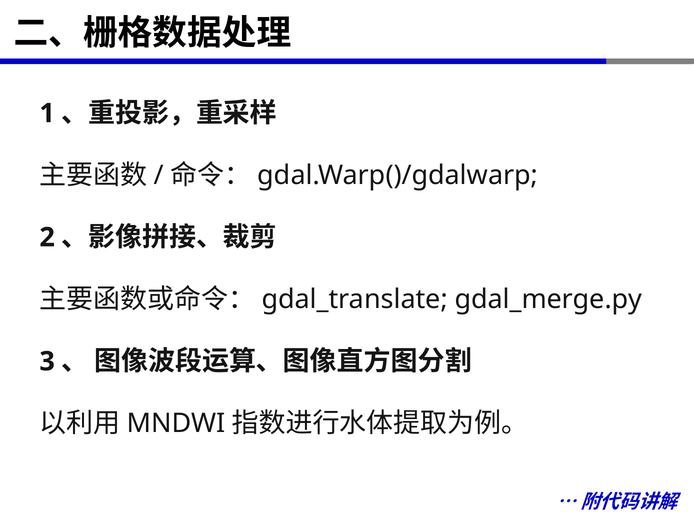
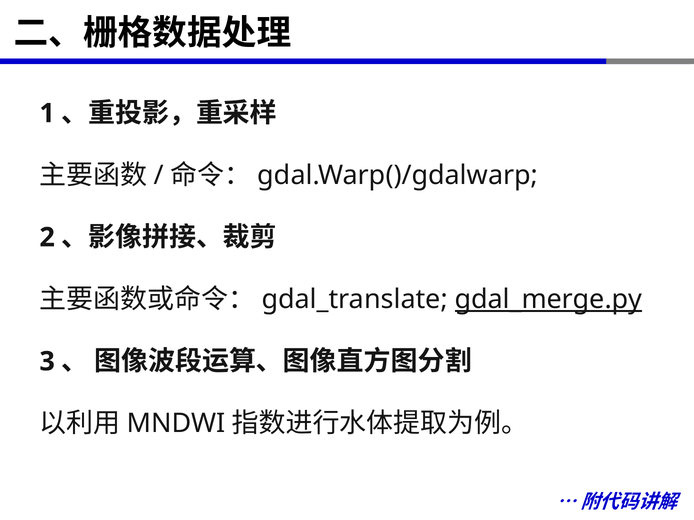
gdal_merge.py underline: none -> present (548, 300)
